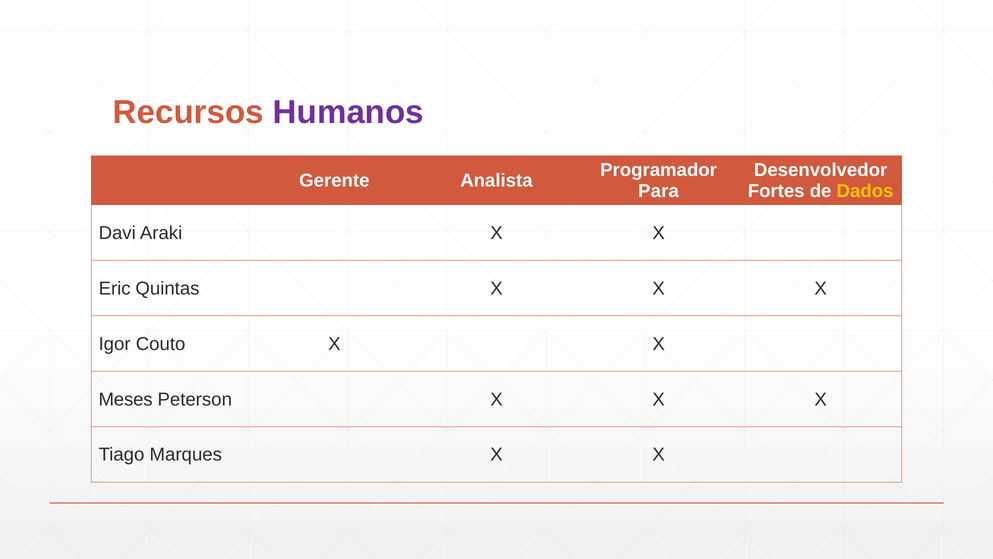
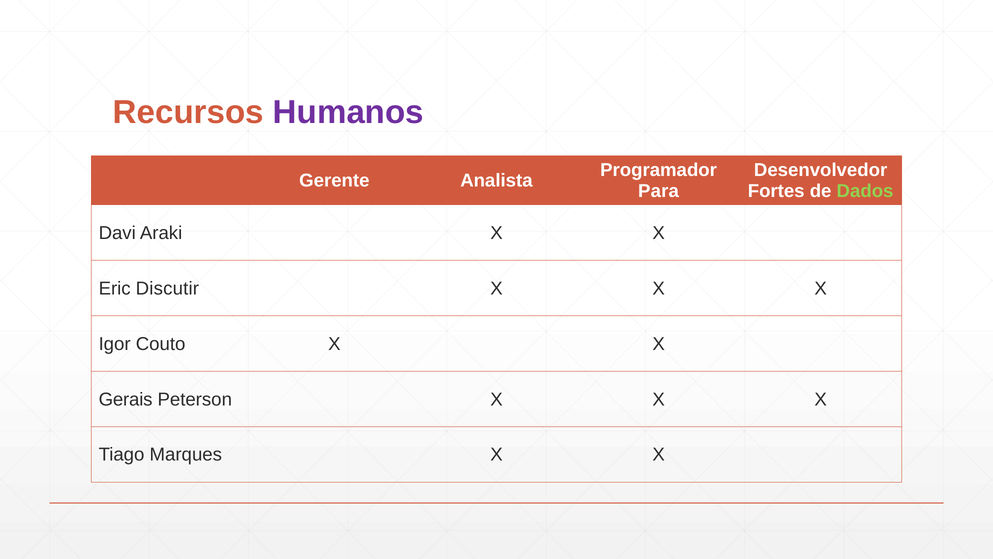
Dados colour: yellow -> light green (865, 191)
Quintas: Quintas -> Discutir (167, 288)
Meses: Meses -> Gerais (126, 399)
